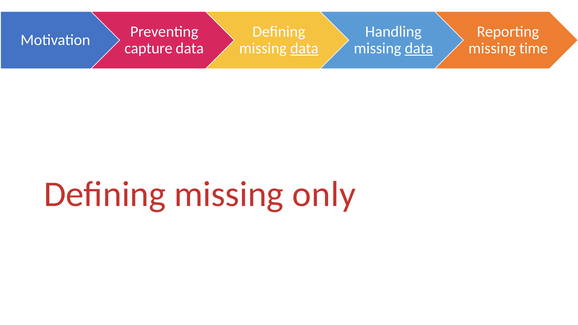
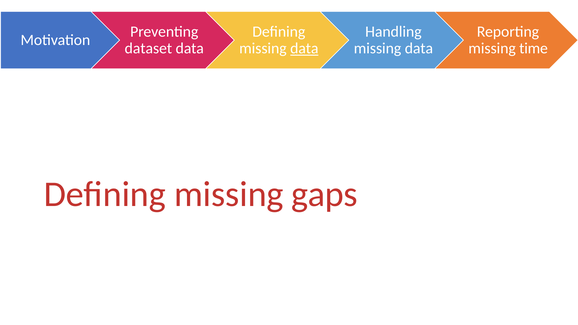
capture: capture -> dataset (148, 48)
data underline: present -> none (419, 48)
only: only -> gaps (324, 194)
